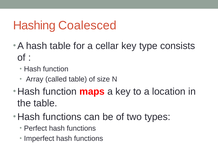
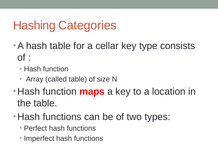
Coalesced: Coalesced -> Categories (87, 25)
